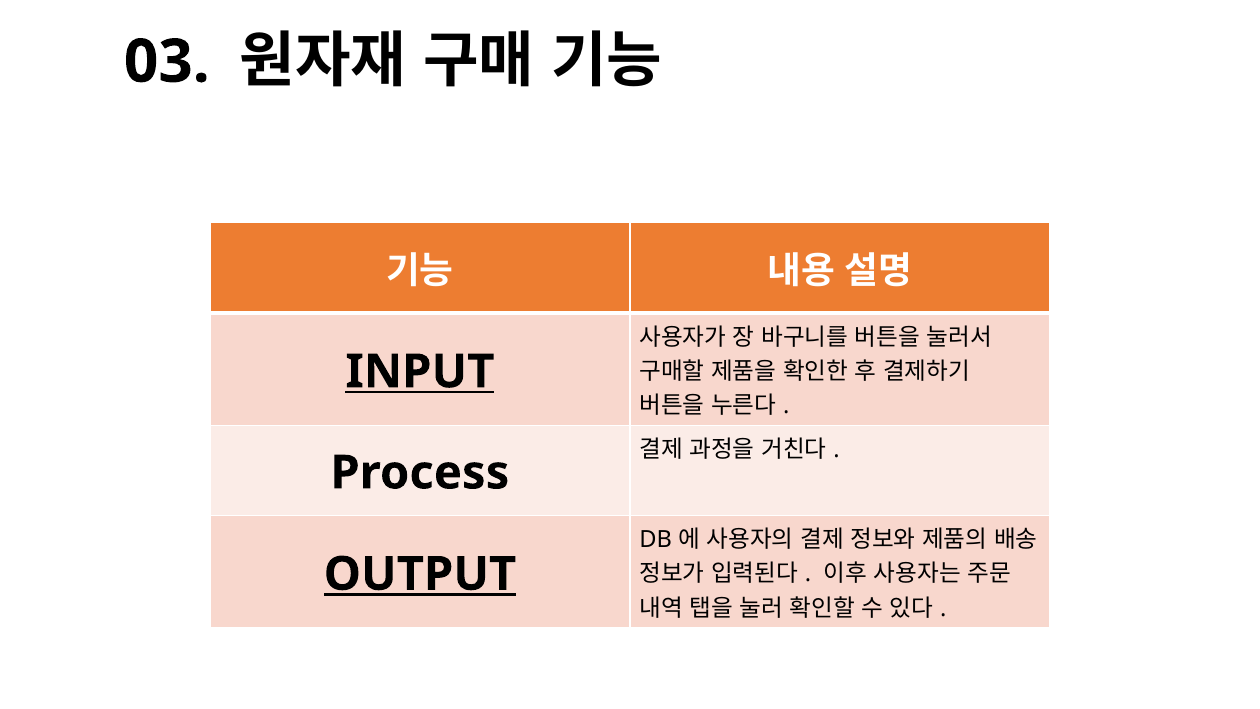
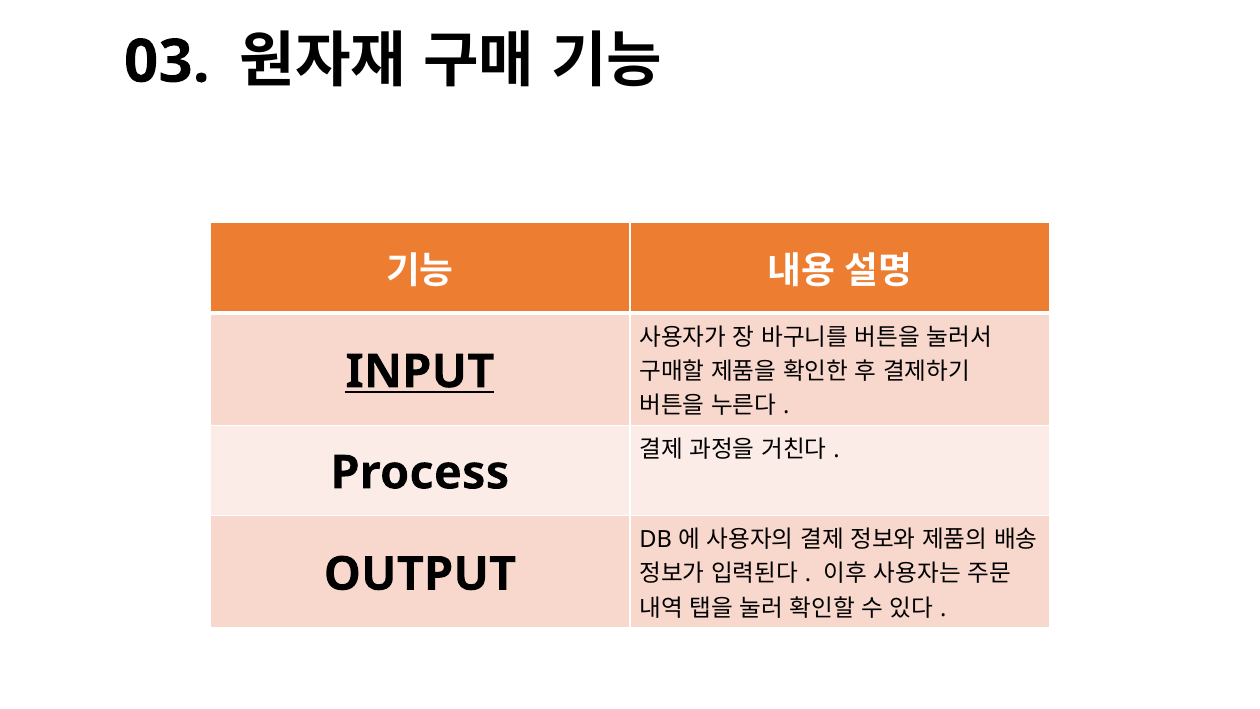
OUTPUT underline: present -> none (420, 574)
